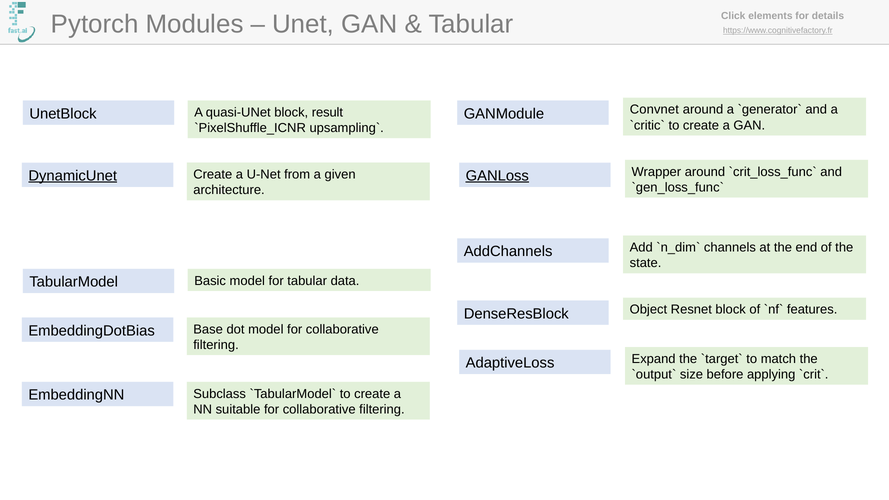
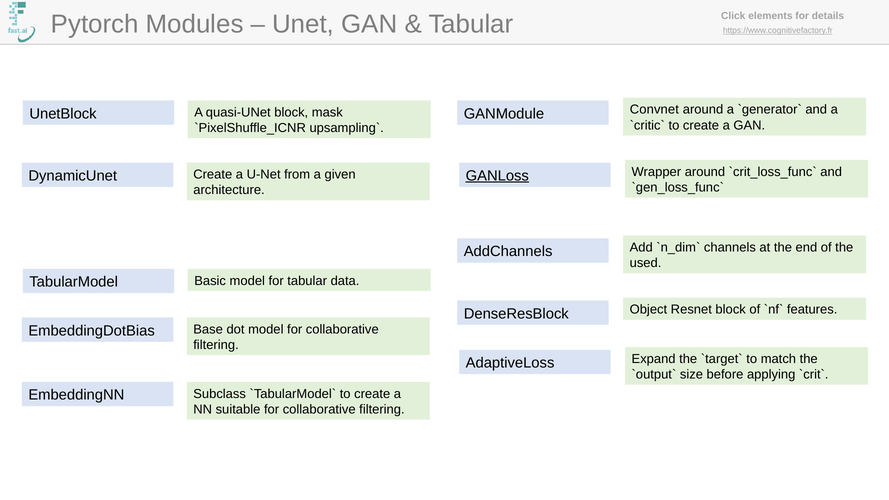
result: result -> mask (327, 112)
DynamicUnet underline: present -> none (73, 176)
state: state -> used (646, 263)
